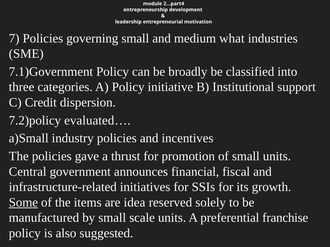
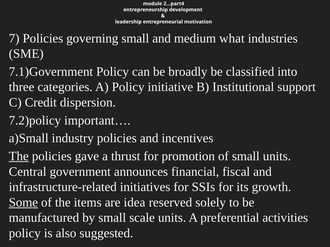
evaluated…: evaluated… -> important… (97, 121)
The underline: none -> present (19, 157)
franchise: franchise -> activities (285, 218)
